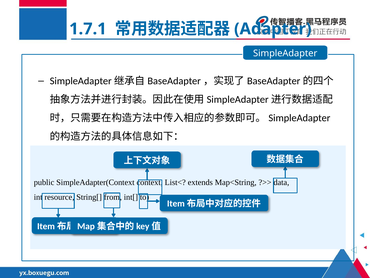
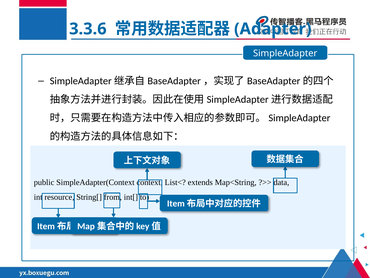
1.7.1: 1.7.1 -> 3.3.6 (88, 29)
